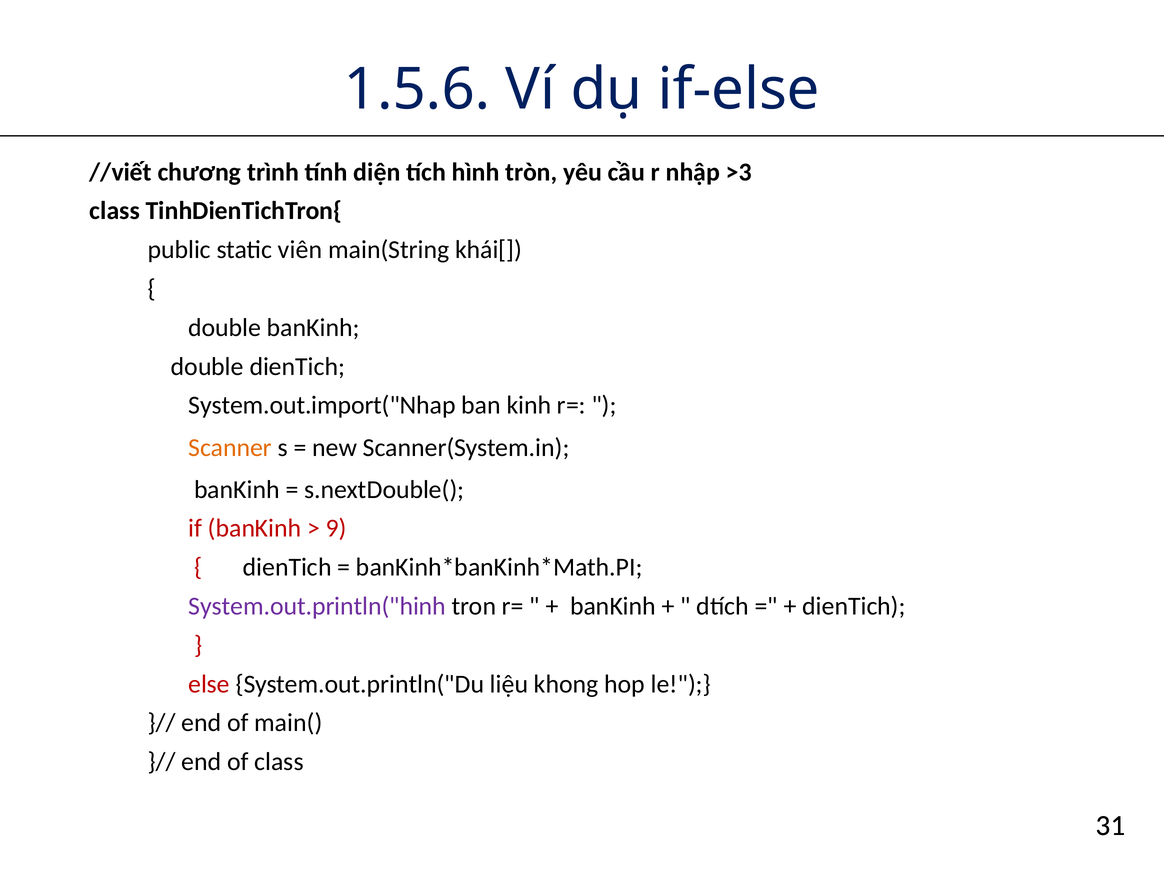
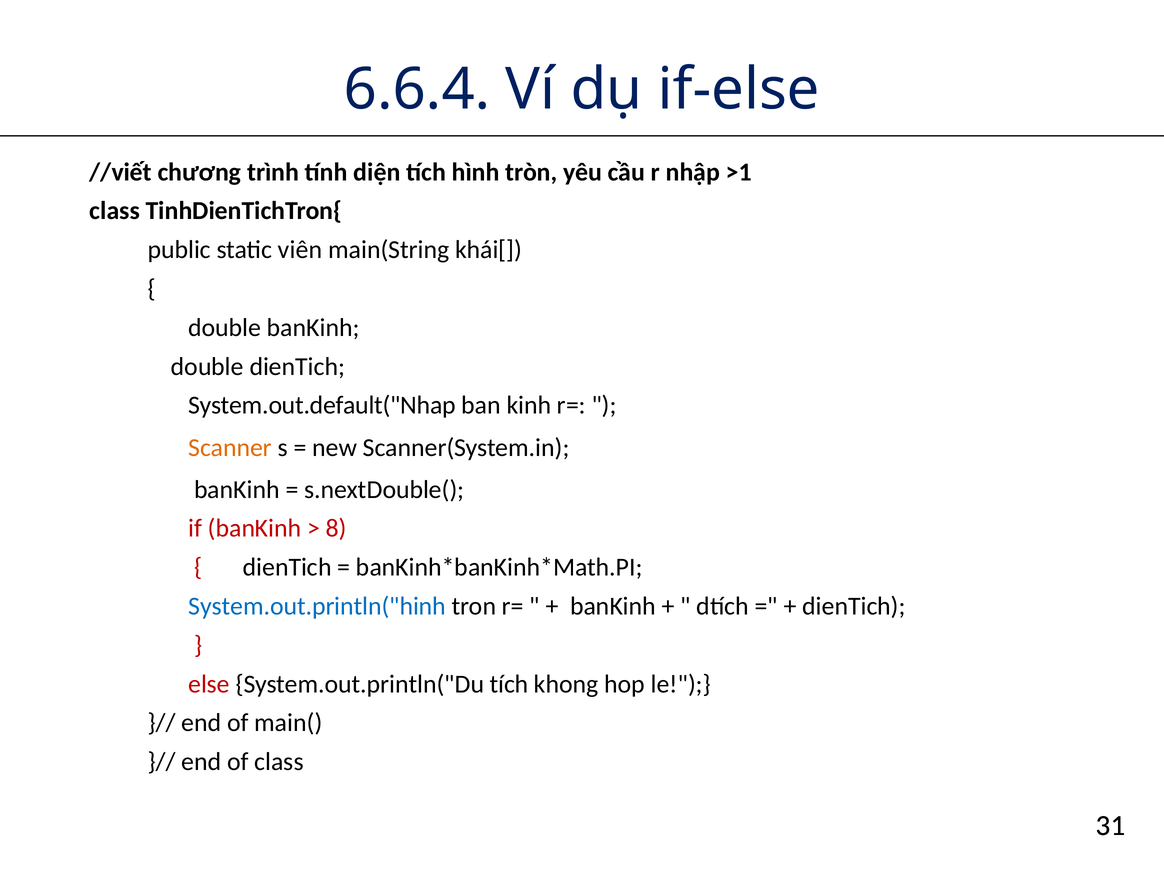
1.5.6: 1.5.6 -> 6.6.4 (417, 89)
>3: >3 -> >1 (739, 172)
System.out.import("Nhap: System.out.import("Nhap -> System.out.default("Nhap (322, 405)
9: 9 -> 8 (336, 528)
System.out.println("hinh colour: purple -> blue (317, 606)
System.out.println("Du liệu: liệu -> tích (509, 684)
